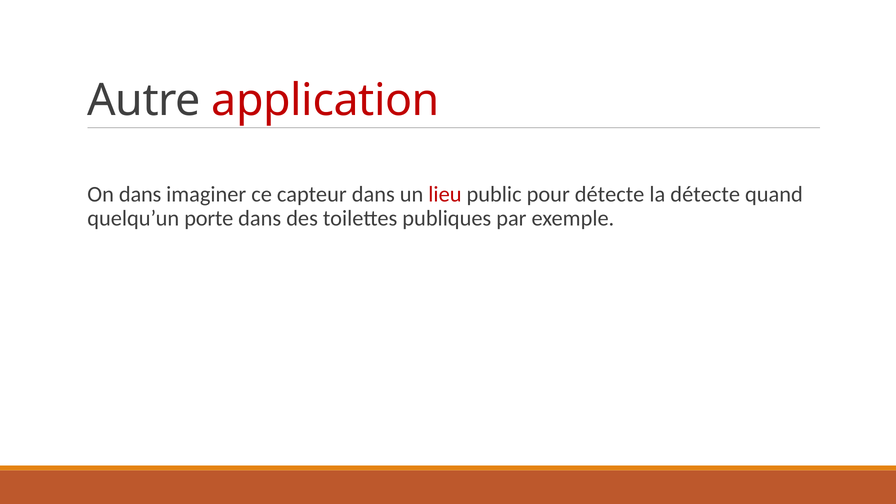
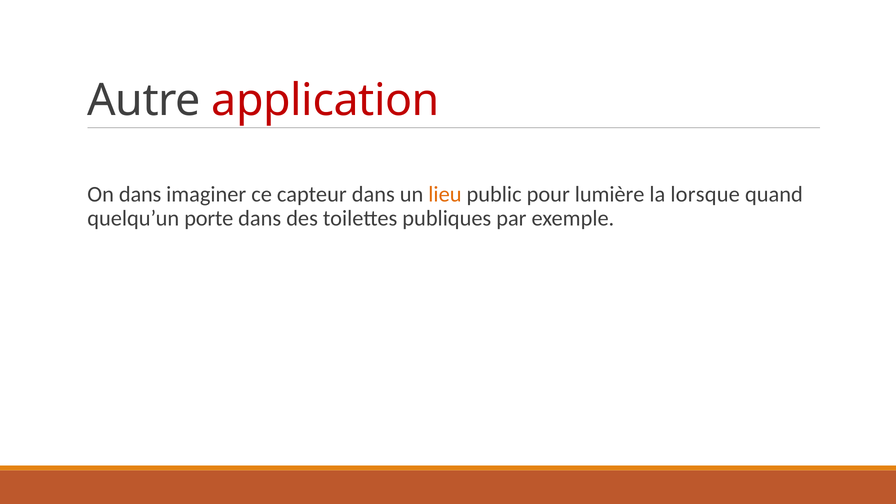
lieu colour: red -> orange (445, 194)
pour détecte: détecte -> lumière (610, 194)
la détecte: détecte -> lorsque (705, 194)
